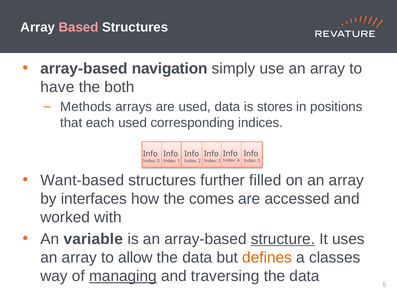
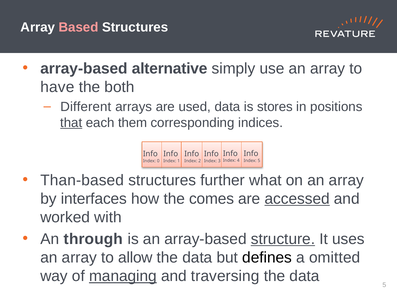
navigation: navigation -> alternative (170, 68)
Methods: Methods -> Different (86, 107)
that underline: none -> present (71, 123)
each used: used -> them (133, 123)
Want-based: Want-based -> Than-based (82, 180)
filled: filled -> what (265, 180)
accessed underline: none -> present (297, 199)
variable: variable -> through (93, 239)
defines colour: orange -> black (267, 257)
classes: classes -> omitted (335, 257)
